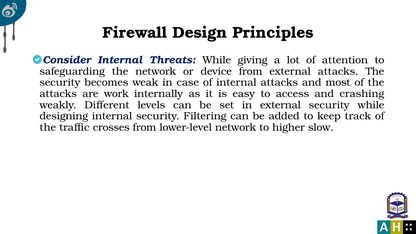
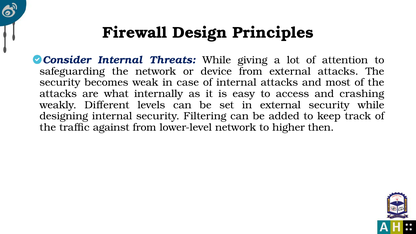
work: work -> what (116, 94)
crosses: crosses -> against (111, 127)
slow: slow -> then (321, 127)
